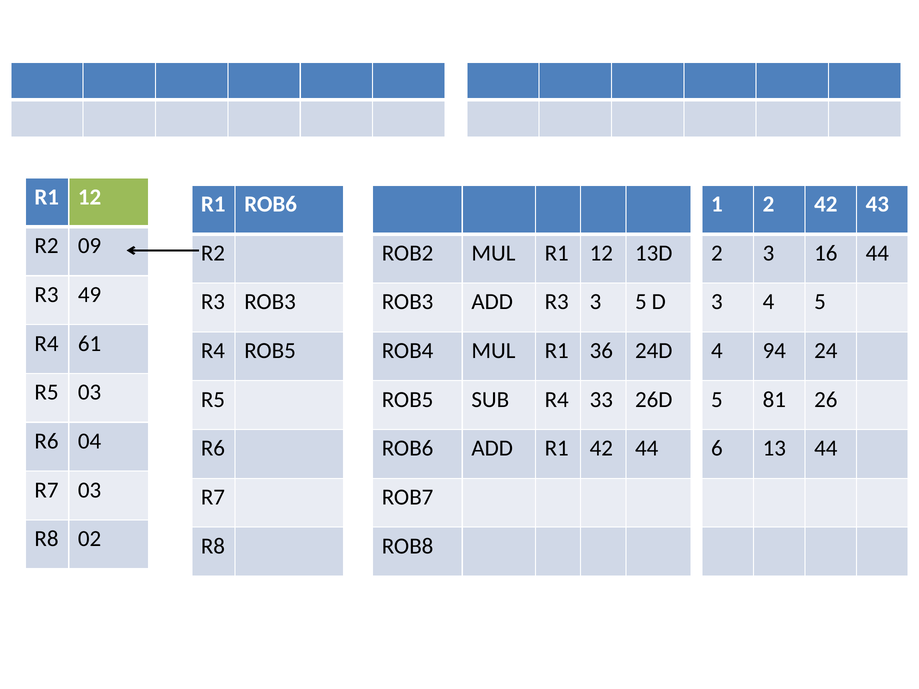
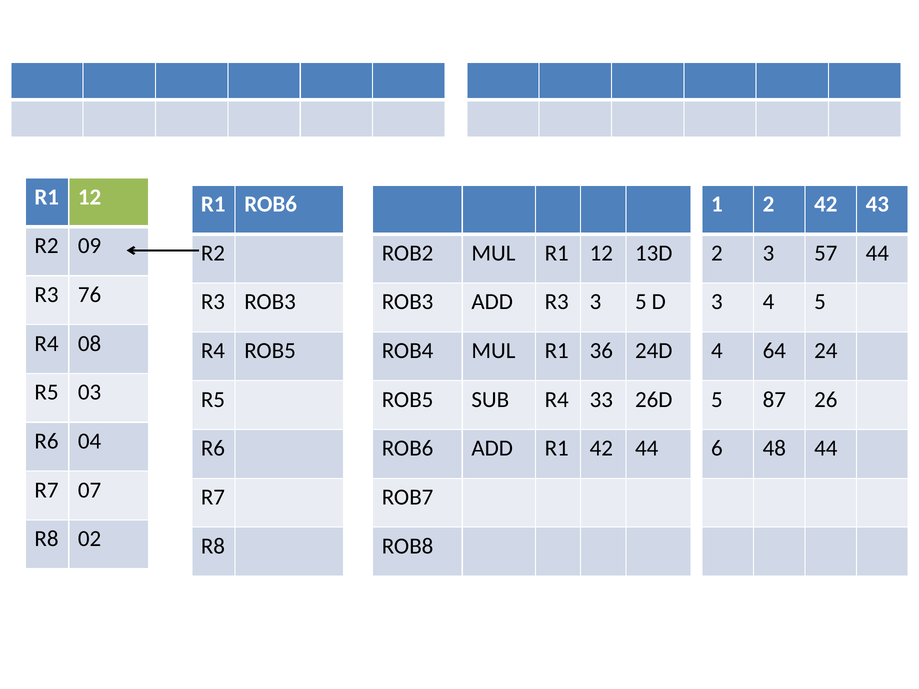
16: 16 -> 57 (826, 253)
49: 49 -> 76 (90, 295)
61: 61 -> 08 (90, 344)
94: 94 -> 64 (774, 351)
81: 81 -> 87 (774, 400)
13: 13 -> 48 (774, 449)
R7 03: 03 -> 07 (90, 490)
